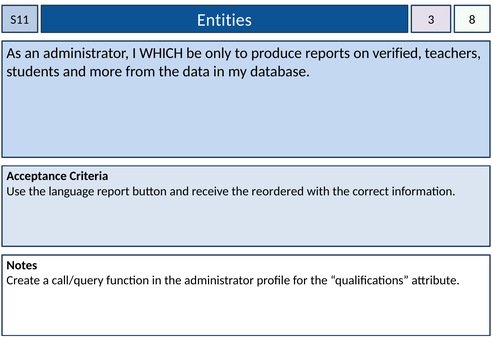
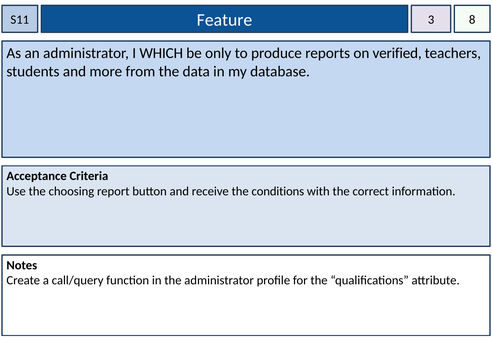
Entities: Entities -> Feature (224, 20)
language: language -> choosing (71, 191)
reordered: reordered -> conditions (278, 191)
